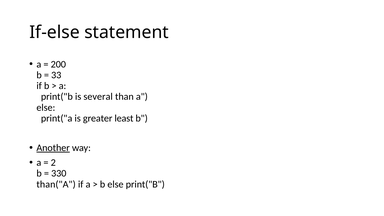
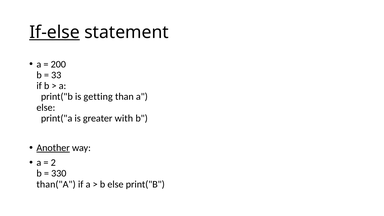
If-else underline: none -> present (55, 32)
several: several -> getting (98, 97)
least: least -> with (124, 118)
